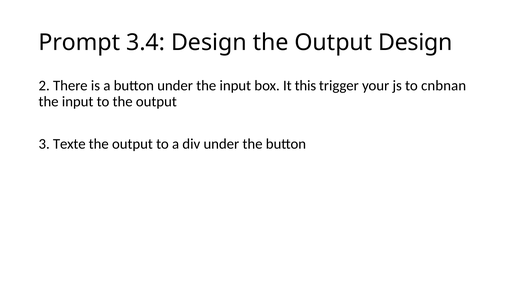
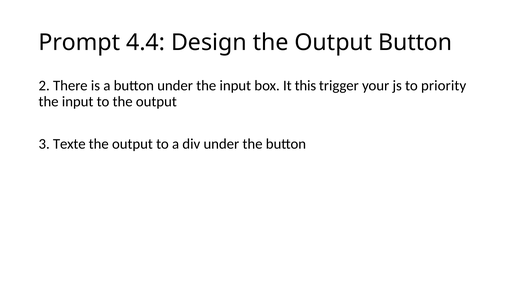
3.4: 3.4 -> 4.4 (146, 43)
Output Design: Design -> Button (415, 43)
cnbnan: cnbnan -> priority (444, 86)
